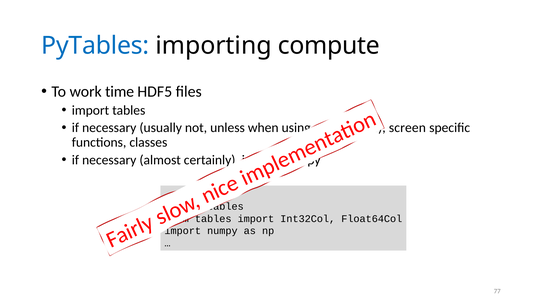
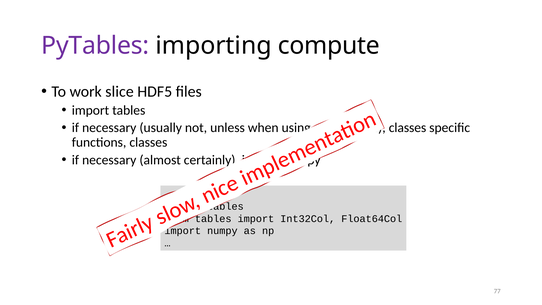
PyTables colour: blue -> purple (95, 46)
time: time -> slice (120, 92)
screen: screen -> classes (408, 128)
